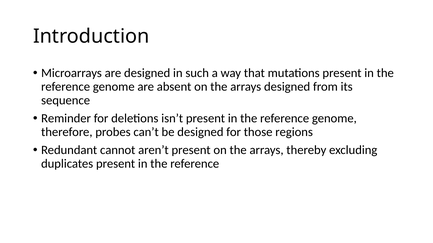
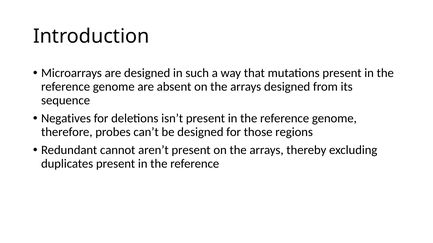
Reminder: Reminder -> Negatives (66, 119)
